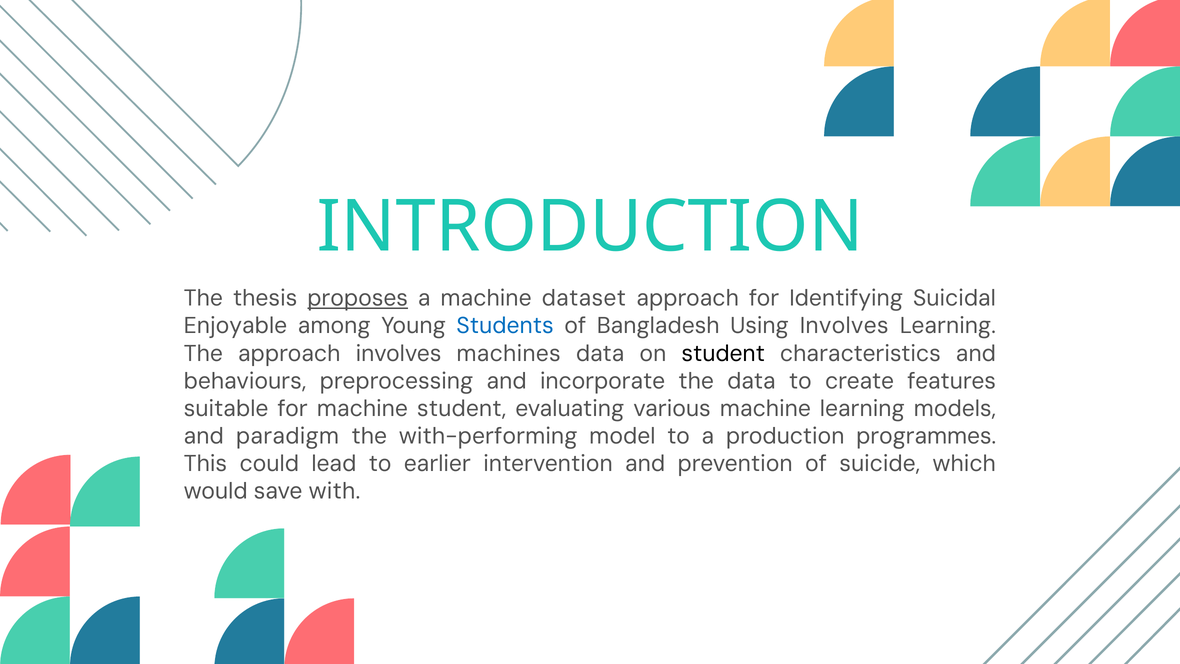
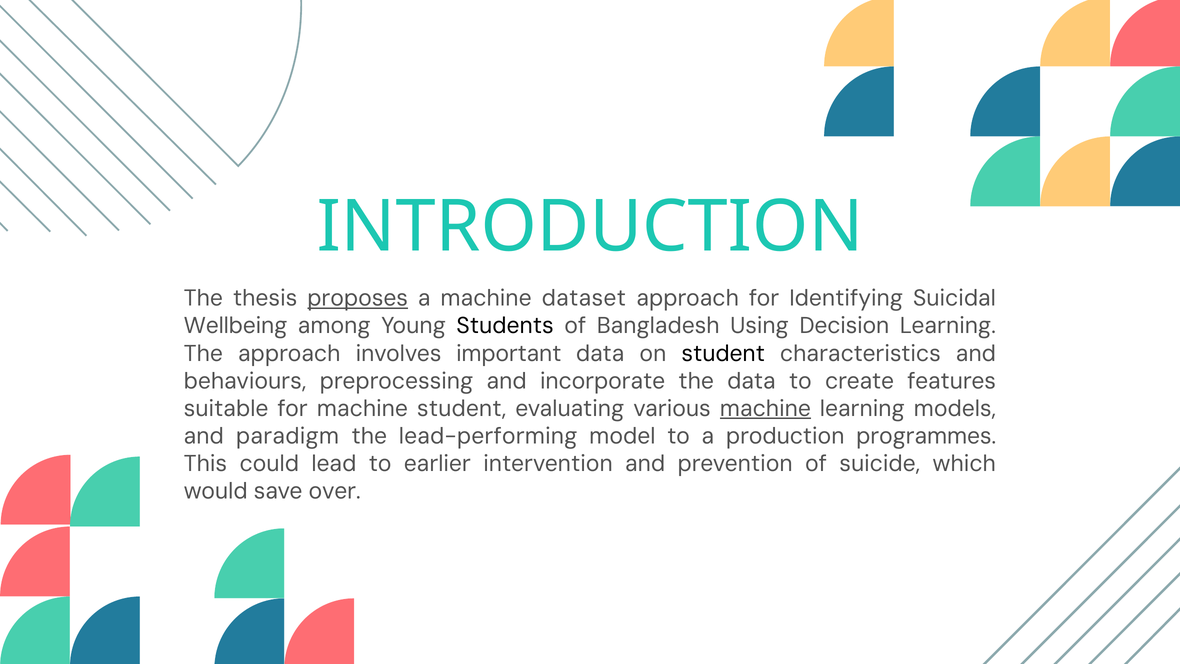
Enjoyable: Enjoyable -> Wellbeing (236, 326)
Students colour: blue -> black (505, 326)
Using Involves: Involves -> Decision (844, 326)
machines: machines -> important (509, 353)
machine underline: none -> present (765, 408)
with-performing: with-performing -> lead-performing (488, 436)
with: with -> over (335, 491)
